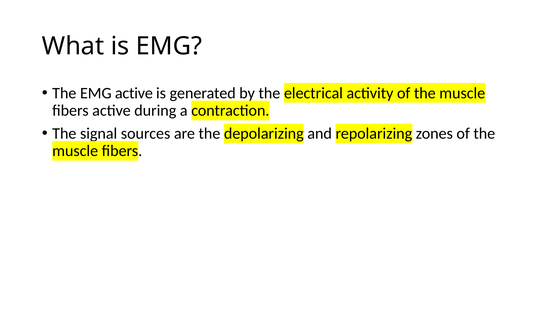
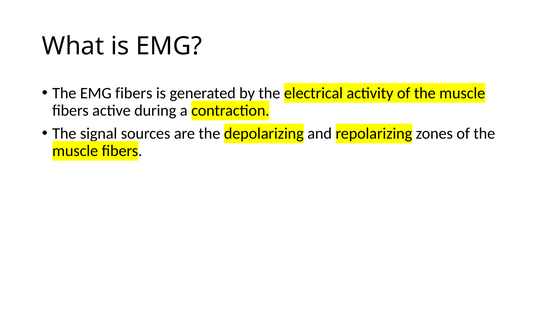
EMG active: active -> fibers (134, 93)
